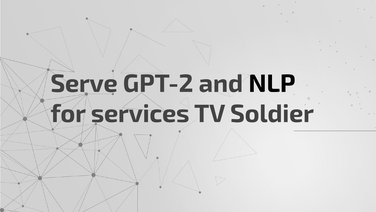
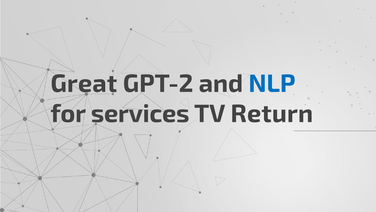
Serve: Serve -> Great (84, 83)
NLP colour: black -> blue (272, 83)
Soldier: Soldier -> Return (272, 114)
